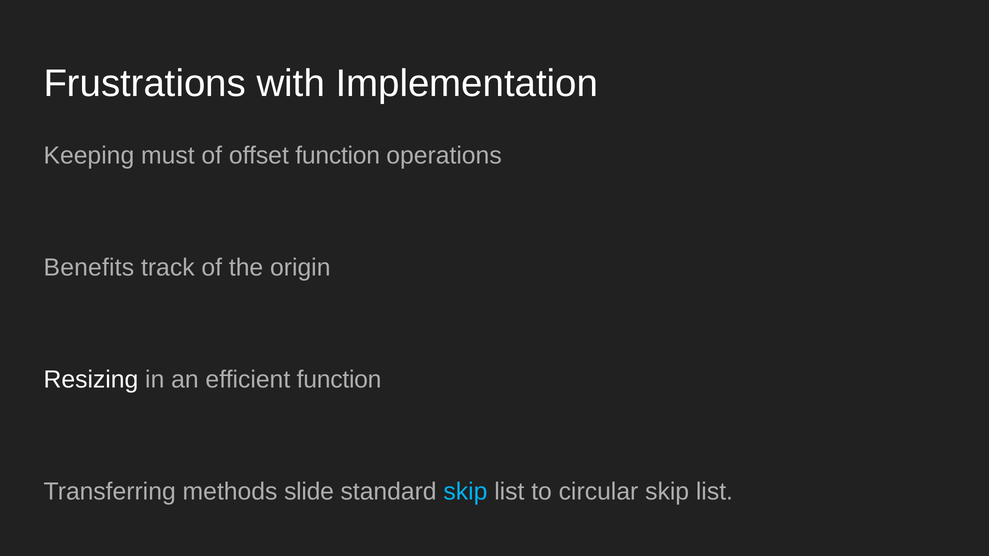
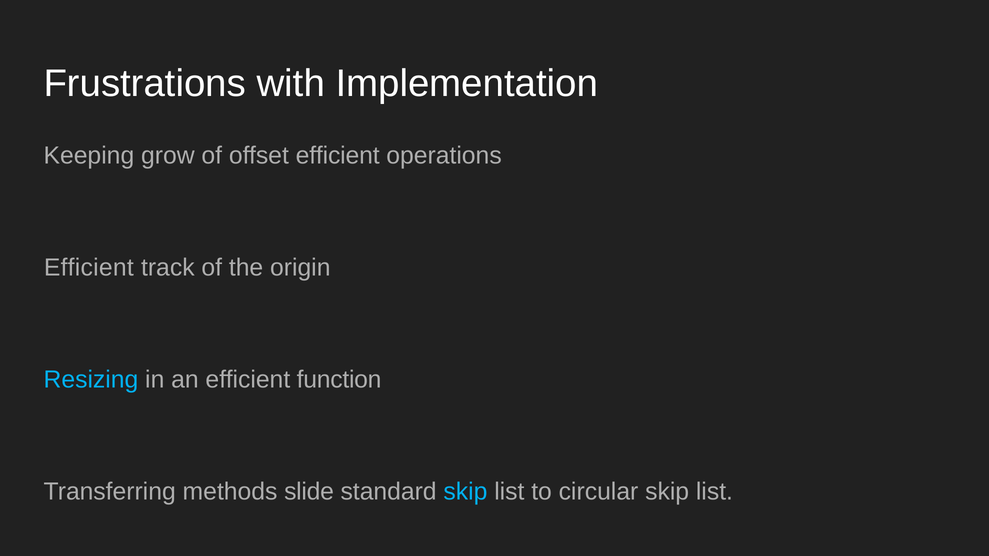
must: must -> grow (168, 156)
offset function: function -> efficient (338, 156)
Benefits: Benefits -> Efficient (89, 268)
Resizing colour: white -> light blue (91, 380)
